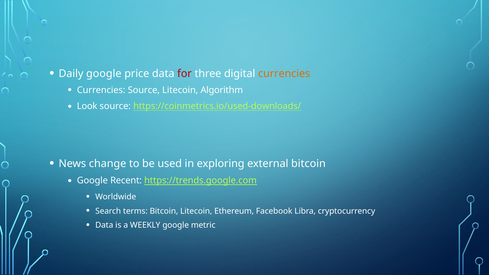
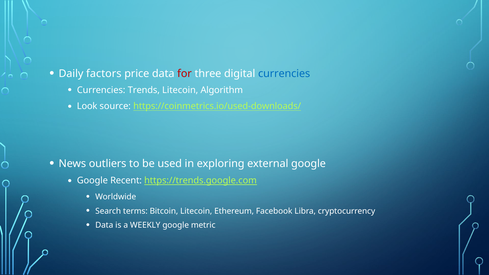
Daily google: google -> factors (104, 74)
currencies colour: orange -> blue (284, 74)
Currencies Source: Source -> Trends (144, 90)
change: change -> outliers (108, 164)
external bitcoin: bitcoin -> google (308, 164)
